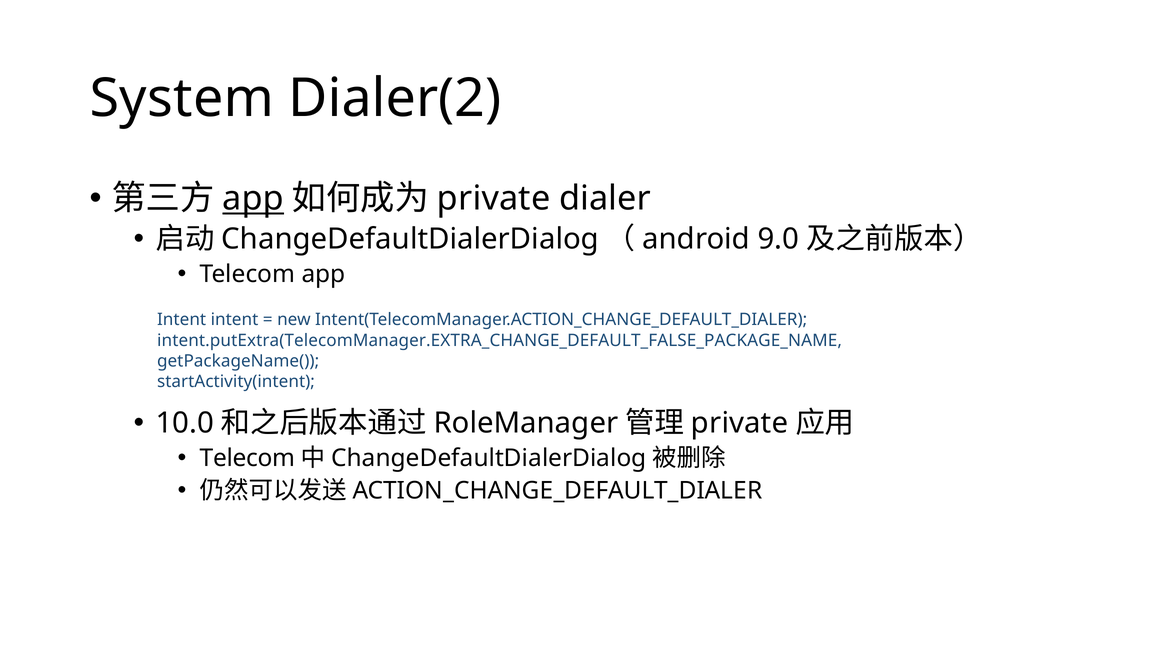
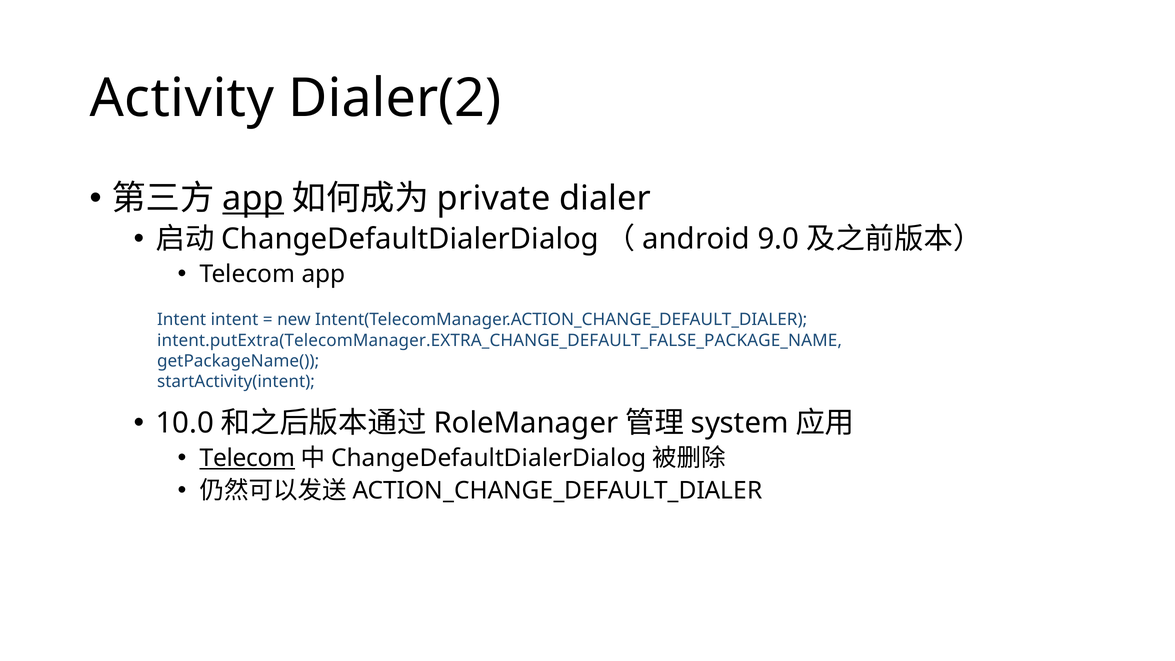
System: System -> Activity (182, 99)
private: private -> system (740, 423)
Telecom underline: none -> present (248, 458)
